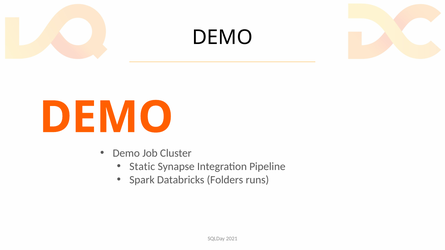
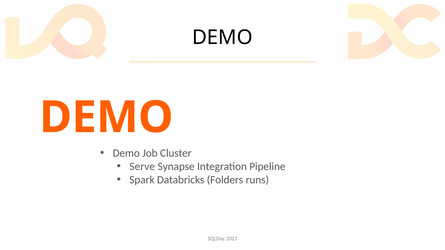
Static: Static -> Serve (142, 167)
